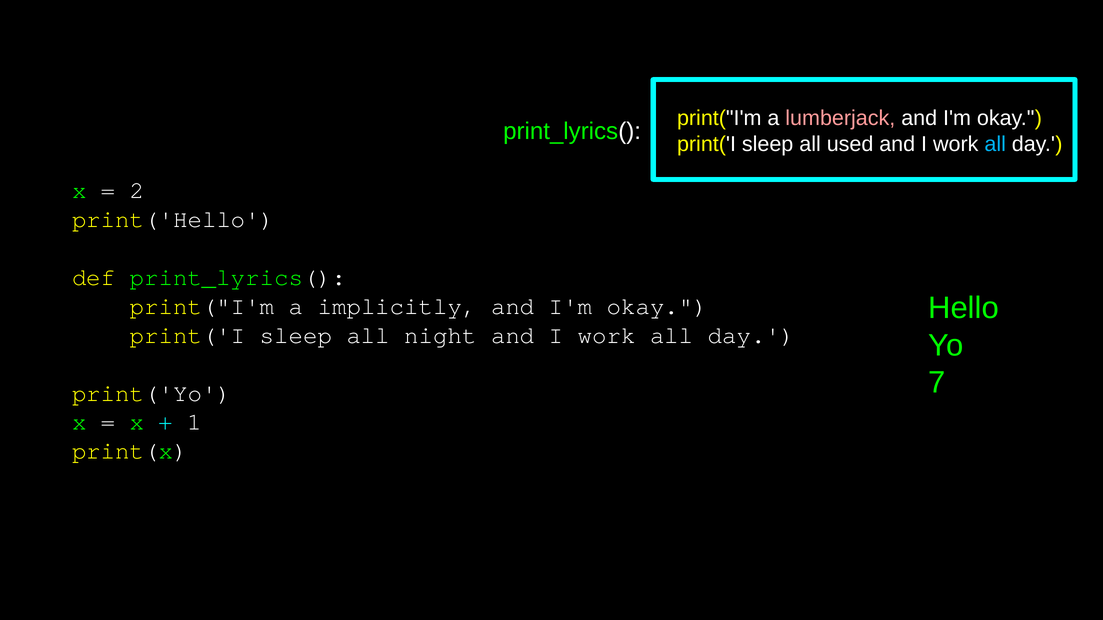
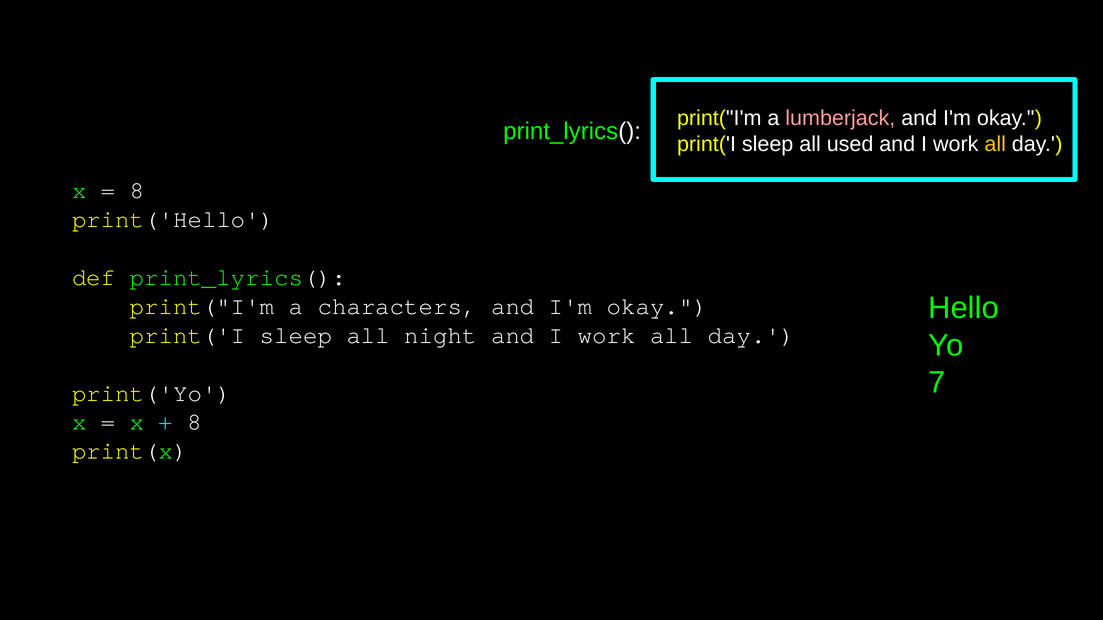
all colour: light blue -> yellow (995, 144)
2: 2 -> 8 (137, 191)
implicitly: implicitly -> characters (397, 306)
1: 1 -> 8 (194, 422)
